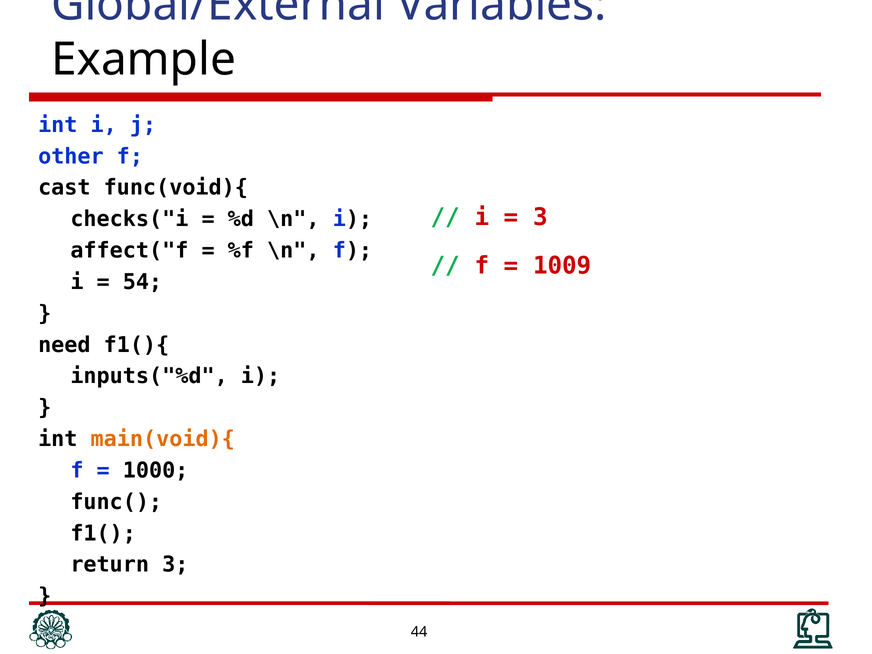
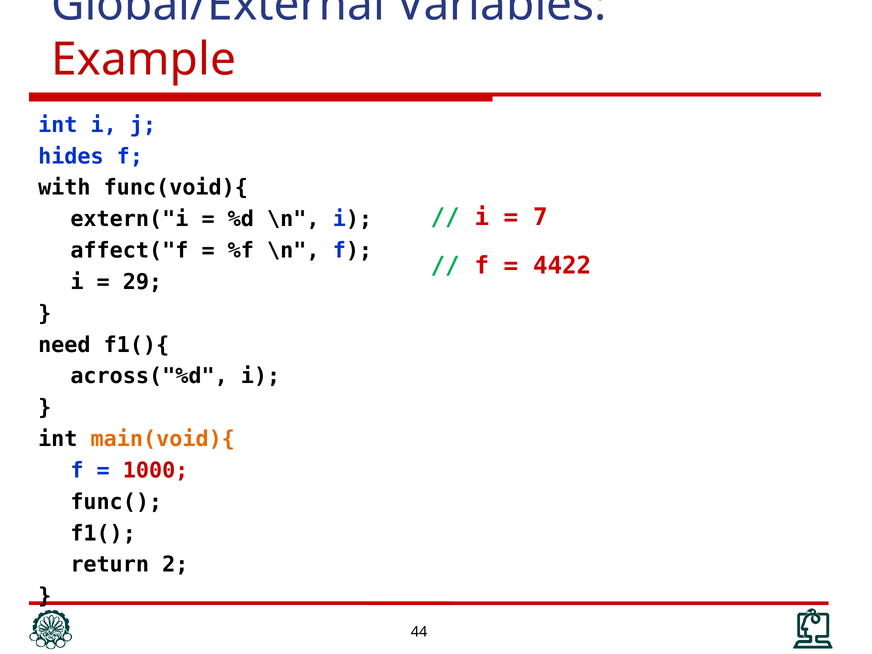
Example colour: black -> red (144, 60)
other: other -> hides (71, 156)
cast: cast -> with (64, 188)
3: 3 -> 7 (540, 217)
checks("i: checks("i -> extern("i (129, 219)
1009: 1009 -> 4422 (562, 266)
54: 54 -> 29 (142, 282)
inputs("%d: inputs("%d -> across("%d (149, 376)
1000 colour: black -> red (156, 470)
return 3: 3 -> 2 (175, 565)
